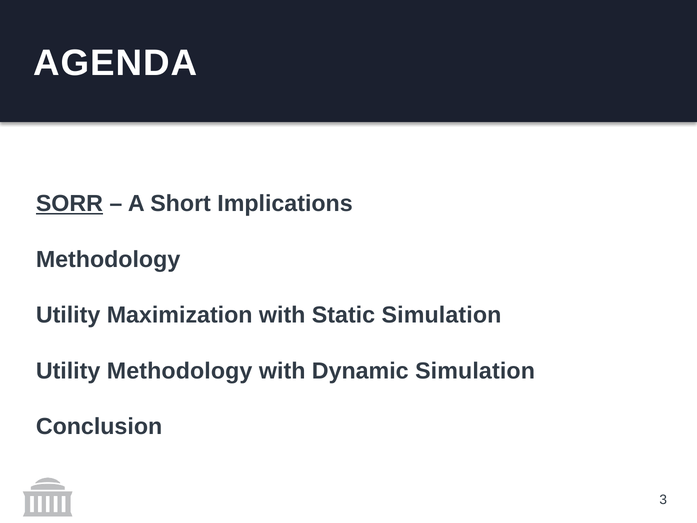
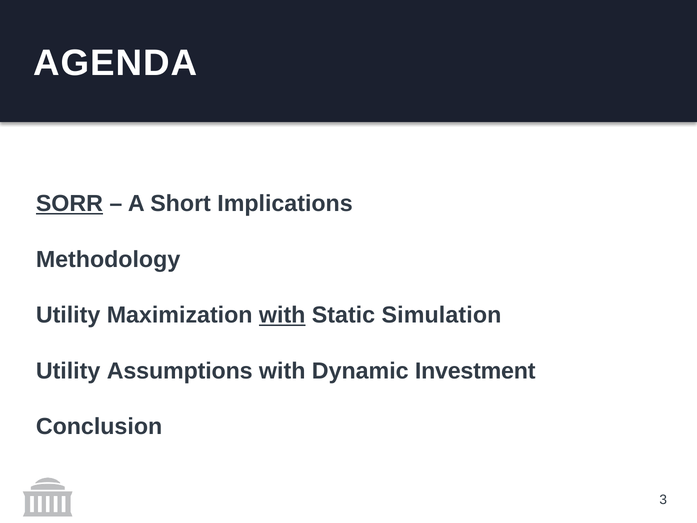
with underline: none -> present (282, 315)
Utility Methodology: Methodology -> Assumptions (180, 371)
Dynamic Simulation: Simulation -> Investment (475, 371)
